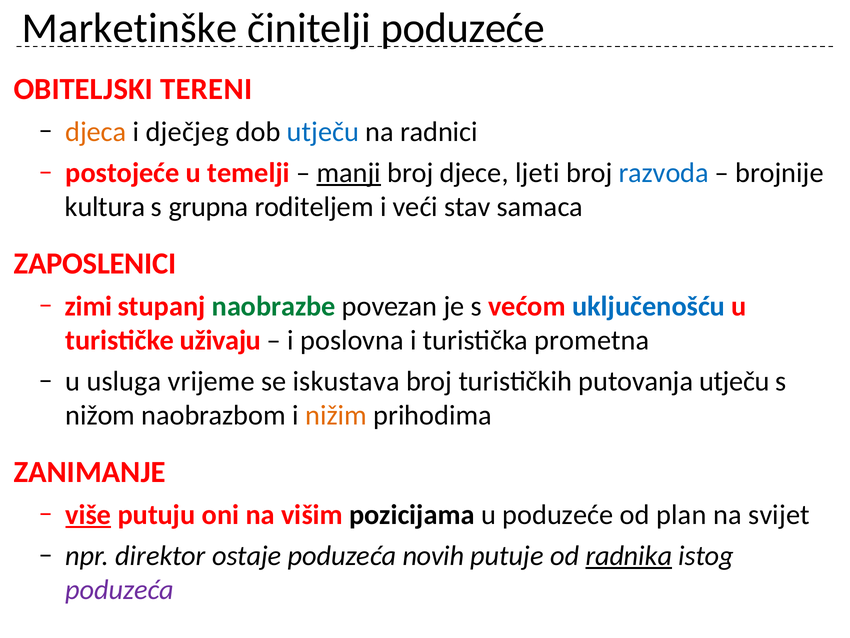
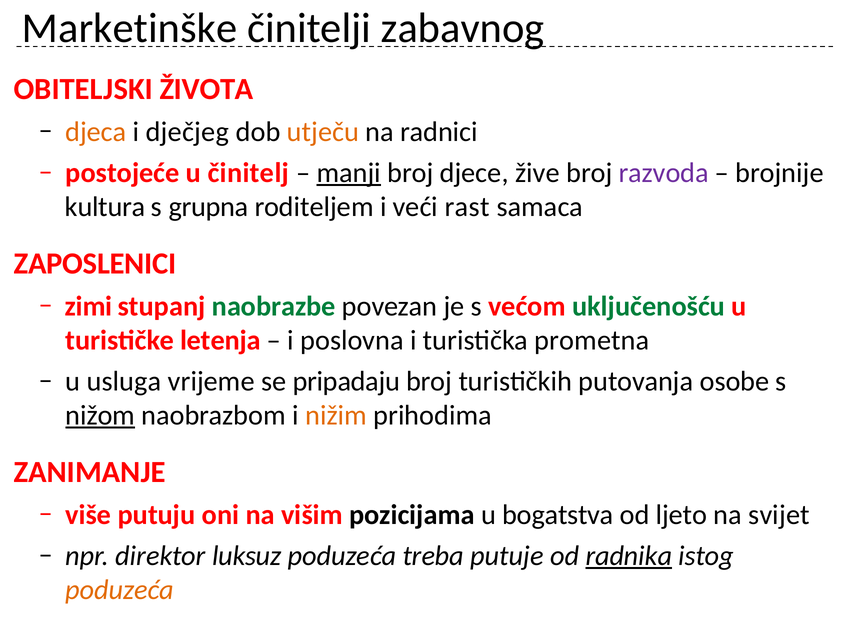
činitelji poduzeće: poduzeće -> zabavnog (463, 28)
TERENI: TERENI -> ŽIVOTA (207, 89)
utječu colour: blue -> orange (323, 132)
temelji: temelji -> činitelj (248, 173)
ljeti: ljeti -> žive (537, 173)
razvoda colour: blue -> purple (664, 173)
stav: stav -> rast (467, 207)
uključenošću colour: blue -> green (649, 306)
uživaju: uživaju -> letenja (220, 340)
iskustava: iskustava -> pripadaju (346, 381)
putovanja utječu: utječu -> osobe (734, 381)
nižom underline: none -> present (100, 415)
više underline: present -> none (88, 514)
u poduzeće: poduzeće -> bogatstva (558, 514)
plan: plan -> ljeto (682, 514)
ostaje: ostaje -> luksuz (247, 555)
novih: novih -> treba (433, 555)
poduzeća colour: purple -> orange (120, 589)
